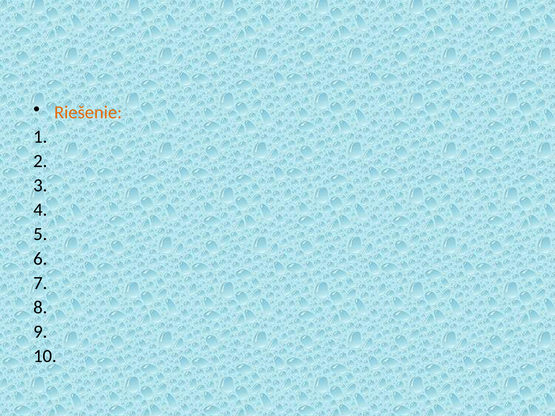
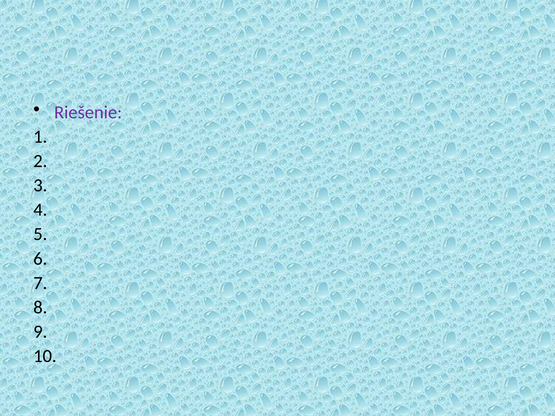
Riešenie colour: orange -> purple (88, 112)
